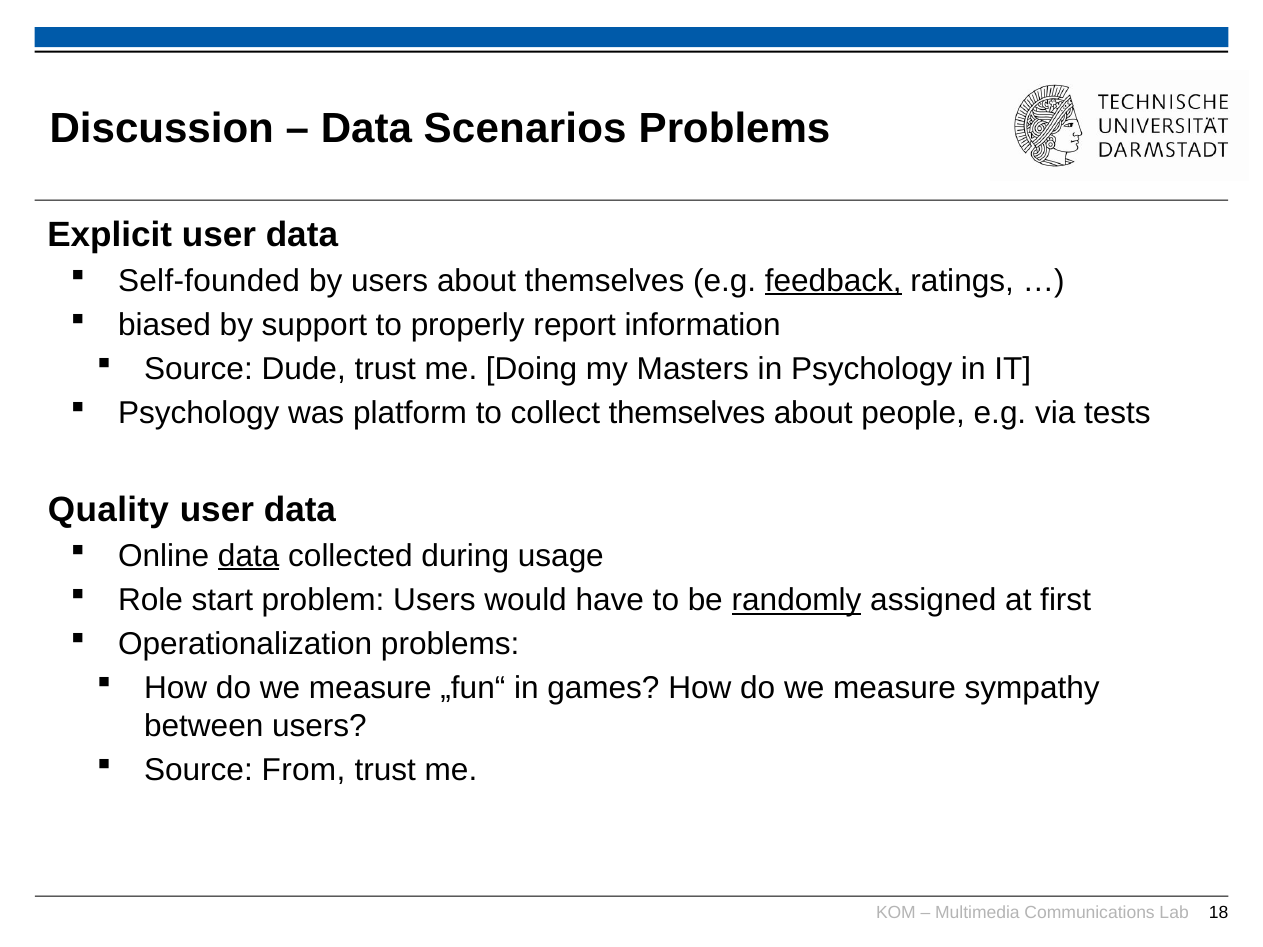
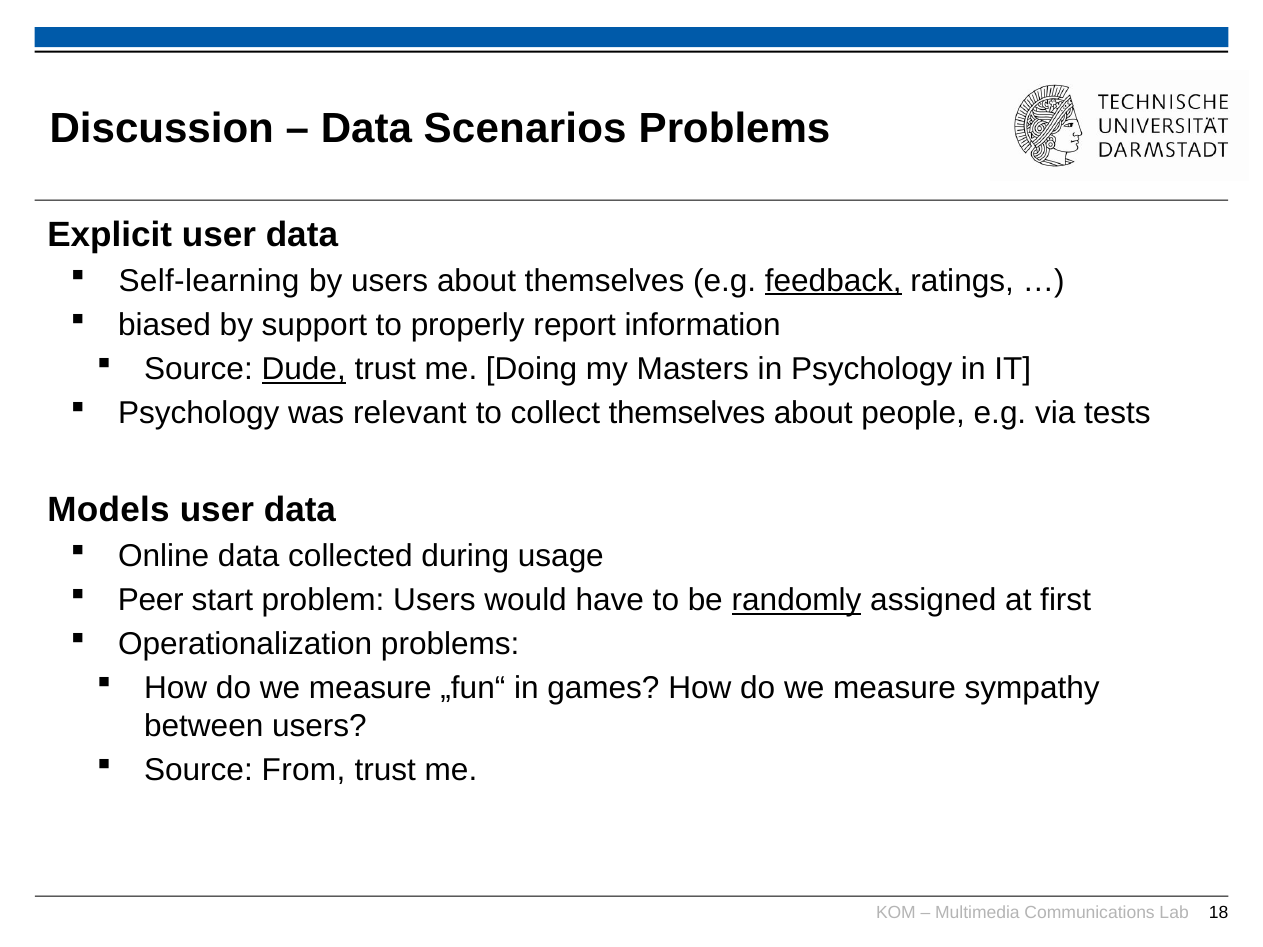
Self-founded: Self-founded -> Self-learning (209, 281)
Dude underline: none -> present (304, 369)
platform: platform -> relevant (410, 414)
Quality: Quality -> Models (108, 510)
data underline: present -> none (249, 556)
Role: Role -> Peer (151, 600)
